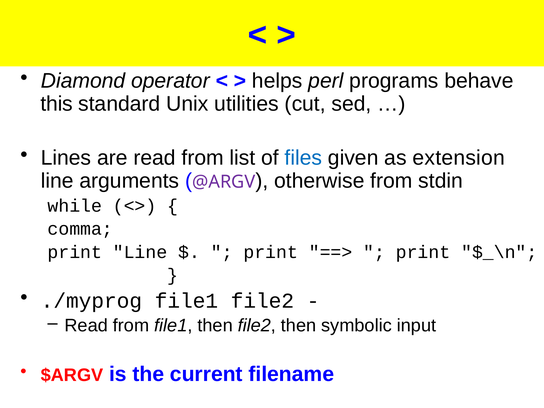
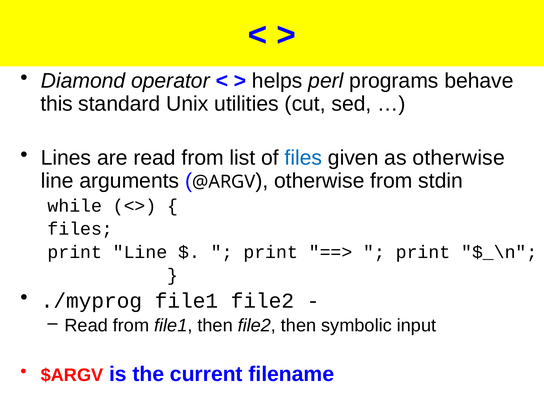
as extension: extension -> otherwise (459, 158)
@ARGV colour: purple -> black (224, 182)
comma: comma -> files (80, 229)
